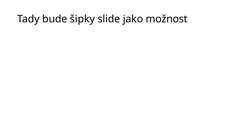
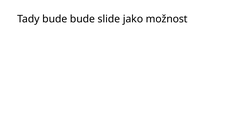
bude šipky: šipky -> bude (82, 19)
